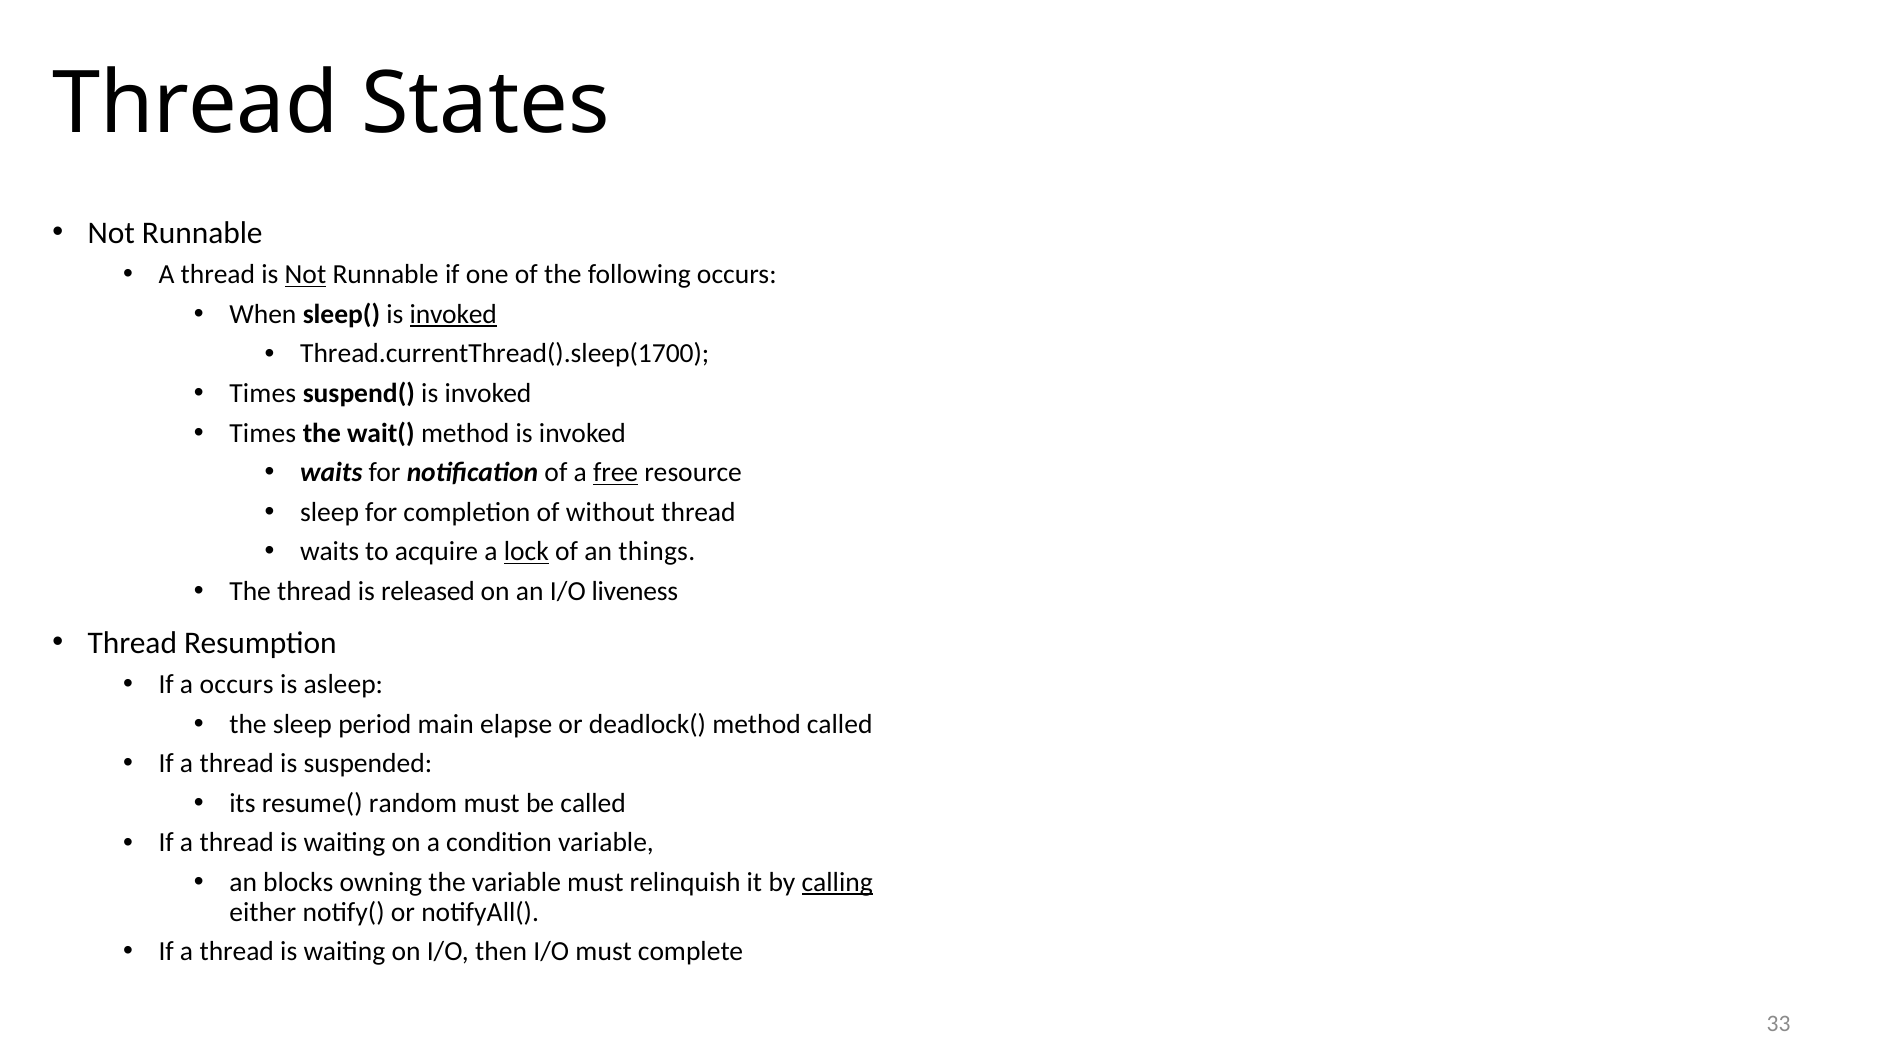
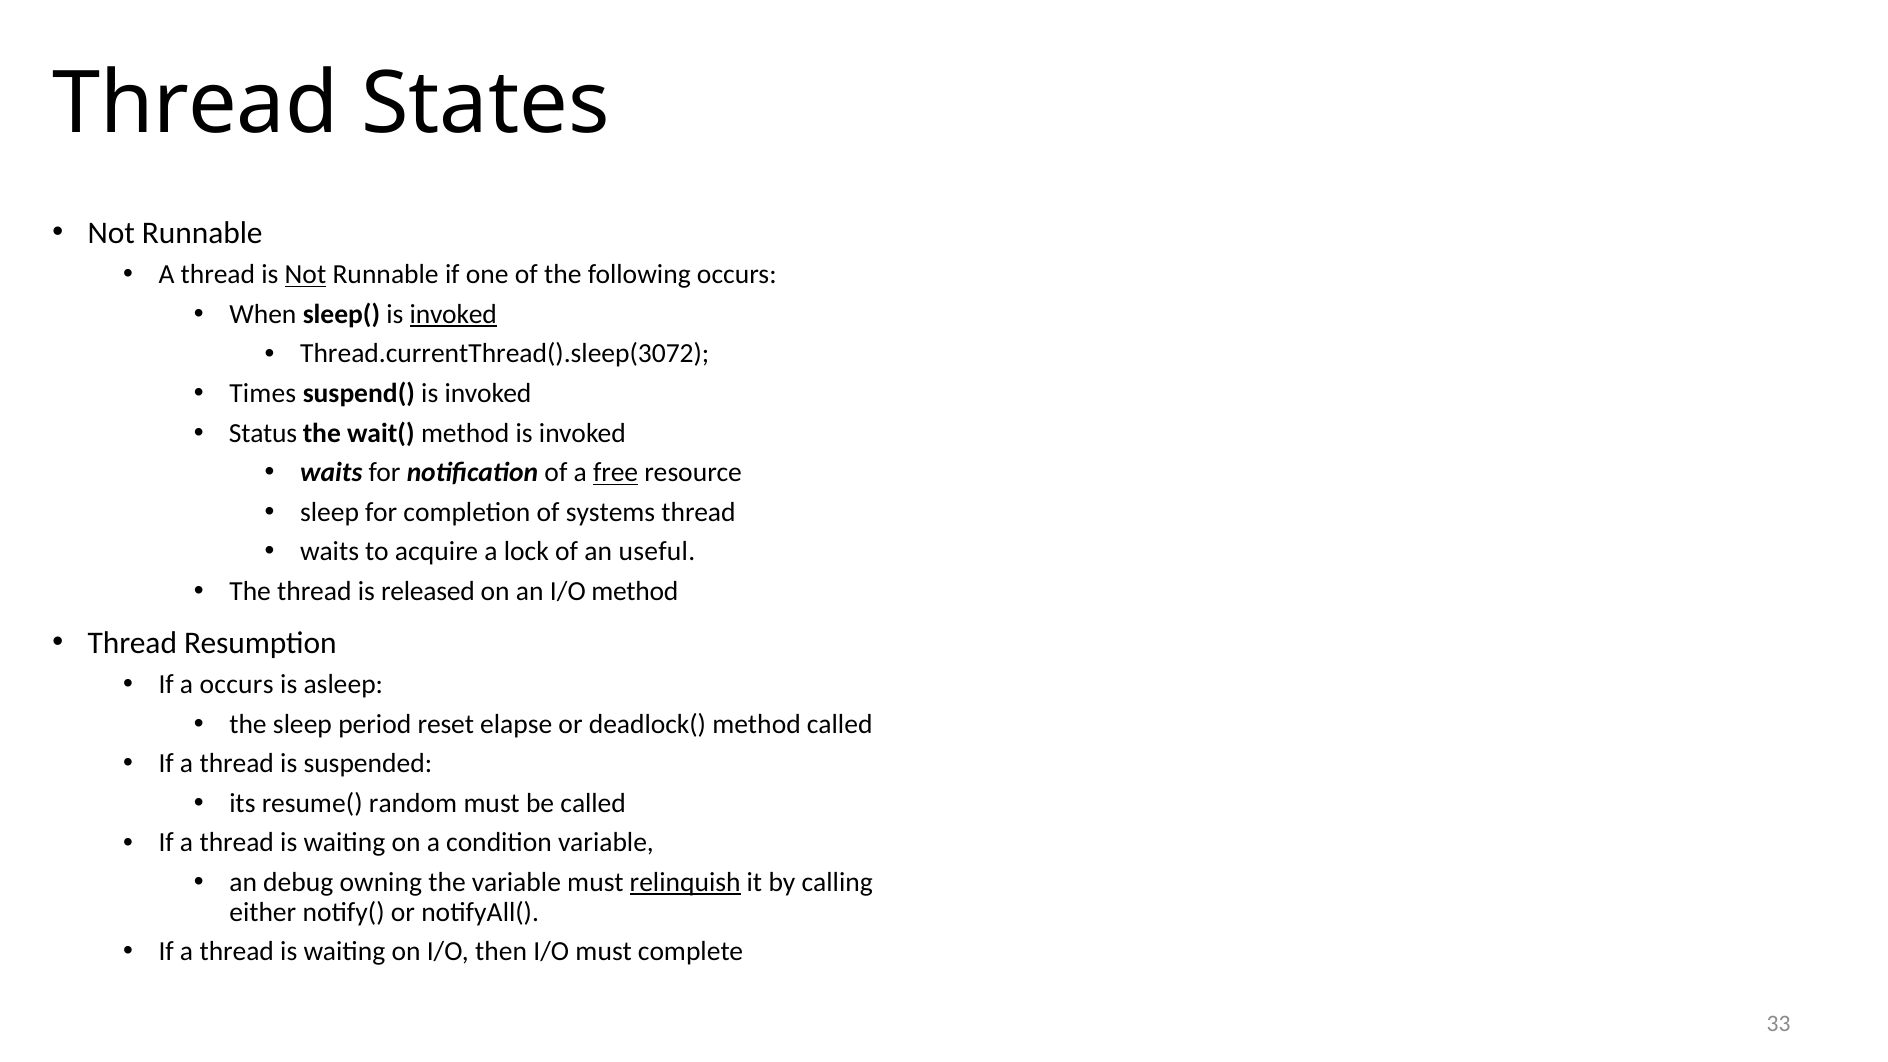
Thread.currentThread().sleep(1700: Thread.currentThread().sleep(1700 -> Thread.currentThread().sleep(3072 (505, 354)
Times: Times -> Status (263, 433)
without: without -> systems (611, 512)
lock underline: present -> none (526, 552)
things: things -> useful (657, 552)
I/O liveness: liveness -> method (635, 591)
main: main -> reset (446, 724)
blocks: blocks -> debug (298, 882)
relinquish underline: none -> present (685, 882)
calling underline: present -> none (837, 882)
